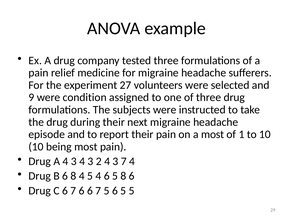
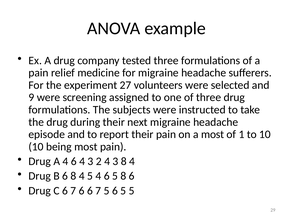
condition: condition -> screening (85, 97)
A 4 3: 3 -> 6 (74, 161)
3 7: 7 -> 8 (124, 161)
